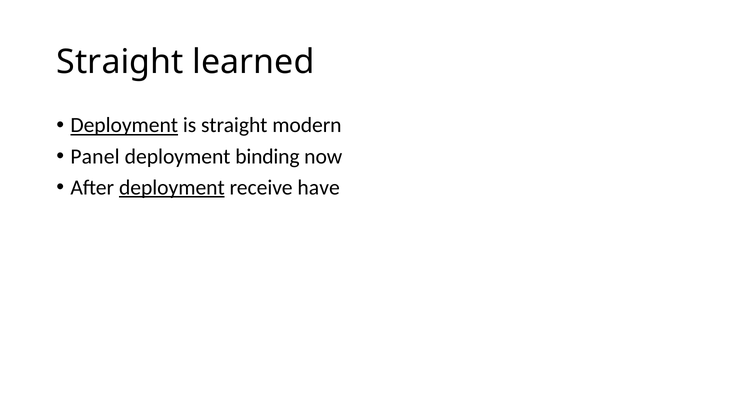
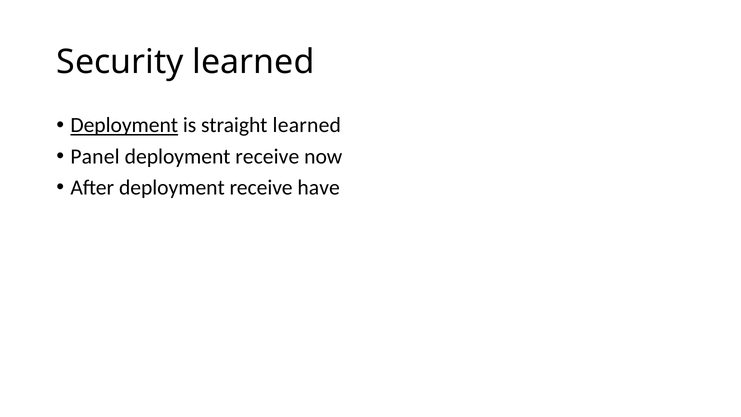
Straight: Straight -> Security (120, 62)
straight modern: modern -> learned (307, 125)
binding: binding -> receive (267, 156)
deployment underline: present -> none (172, 187)
